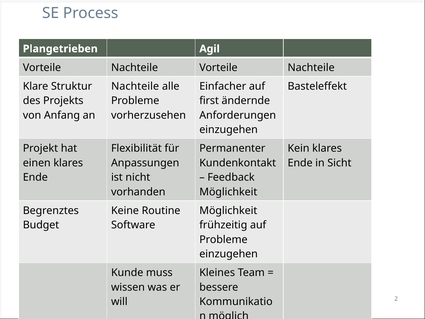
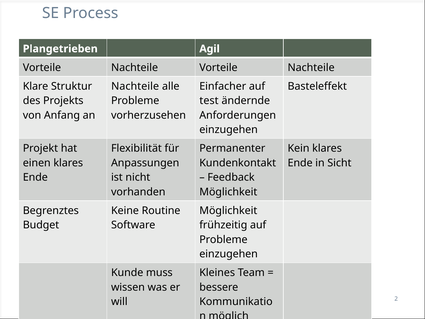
first: first -> test (209, 101)
